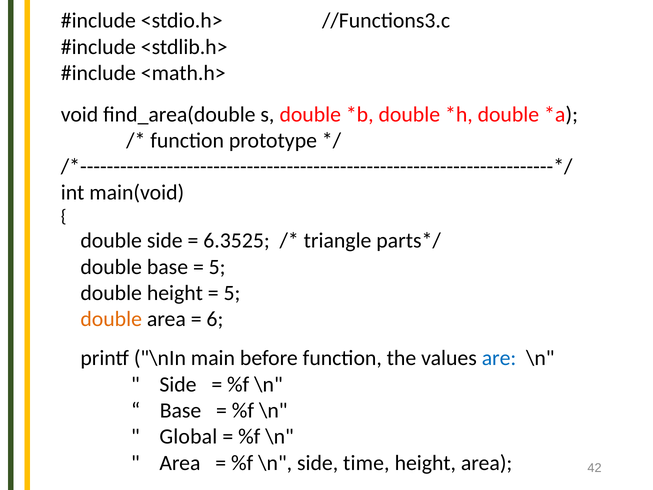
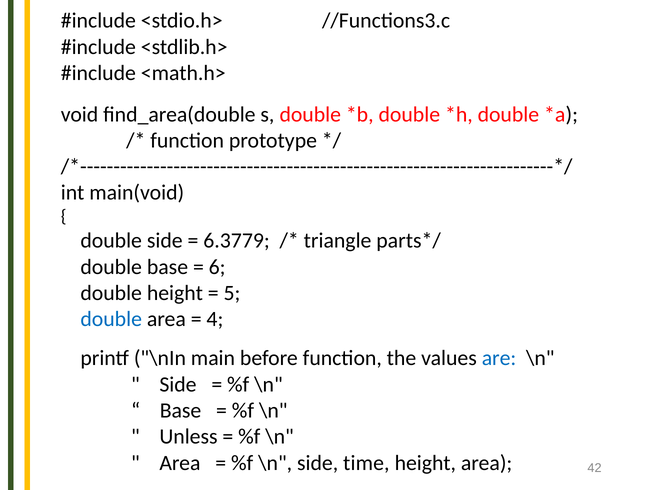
6.3525: 6.3525 -> 6.3779 (237, 241)
5: 5 -> 6 (217, 267)
double colour: orange -> blue (111, 319)
6: 6 -> 4 (215, 319)
Global: Global -> Unless (188, 436)
